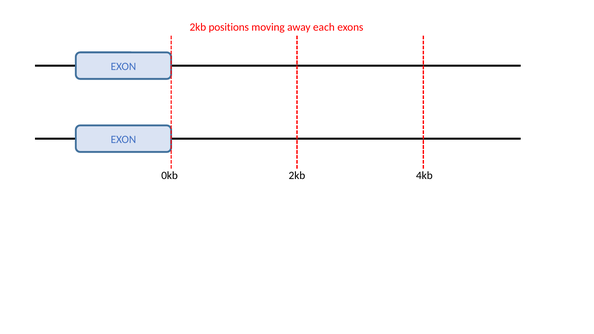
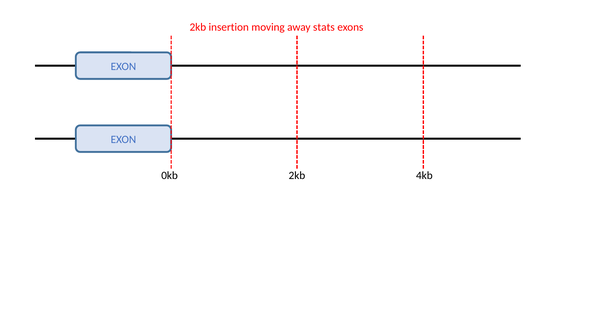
positions: positions -> insertion (229, 27)
each: each -> stats (324, 27)
